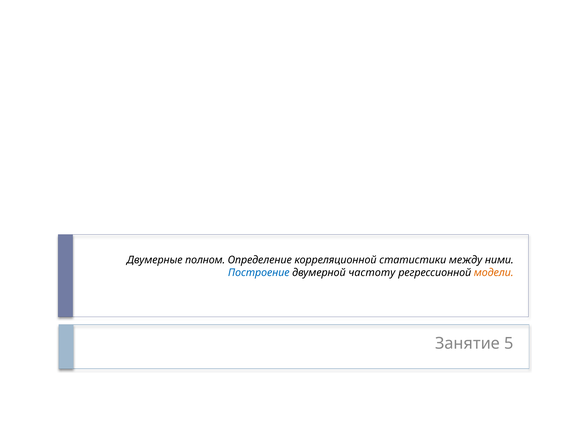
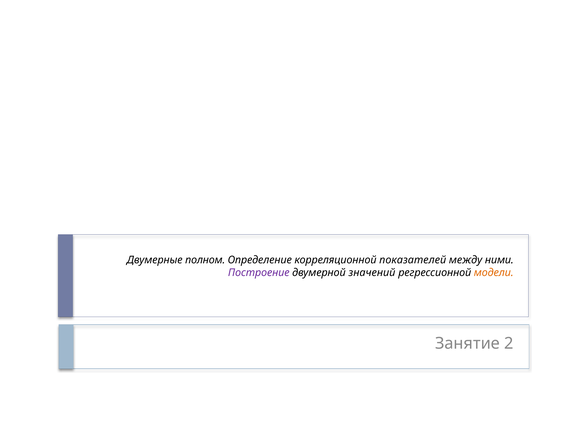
статистики: статистики -> показателей (413, 260)
Построение colour: blue -> purple (259, 273)
частоту: частоту -> значений (372, 273)
5: 5 -> 2 (509, 343)
